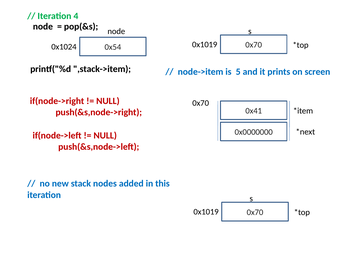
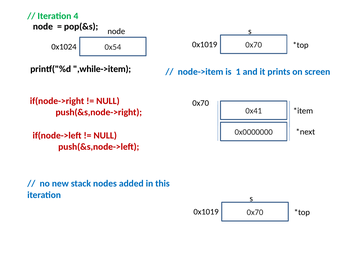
,stack->item: ,stack->item -> ,while->item (102, 69)
5: 5 -> 1 (238, 72)
